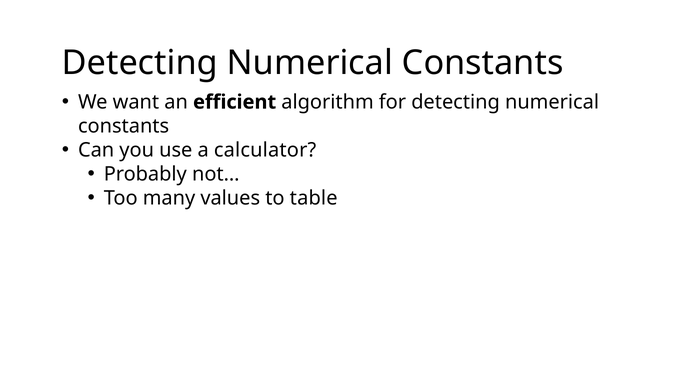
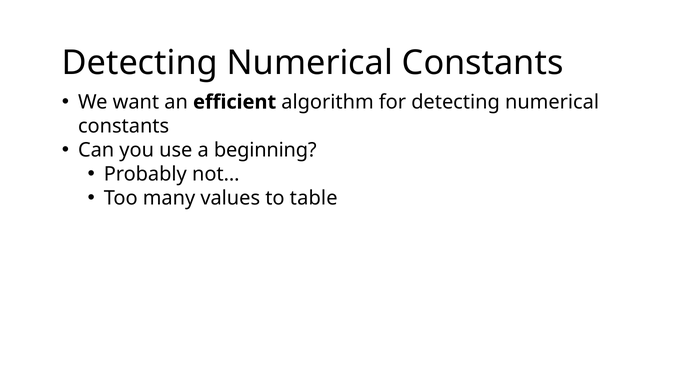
calculator: calculator -> beginning (265, 150)
